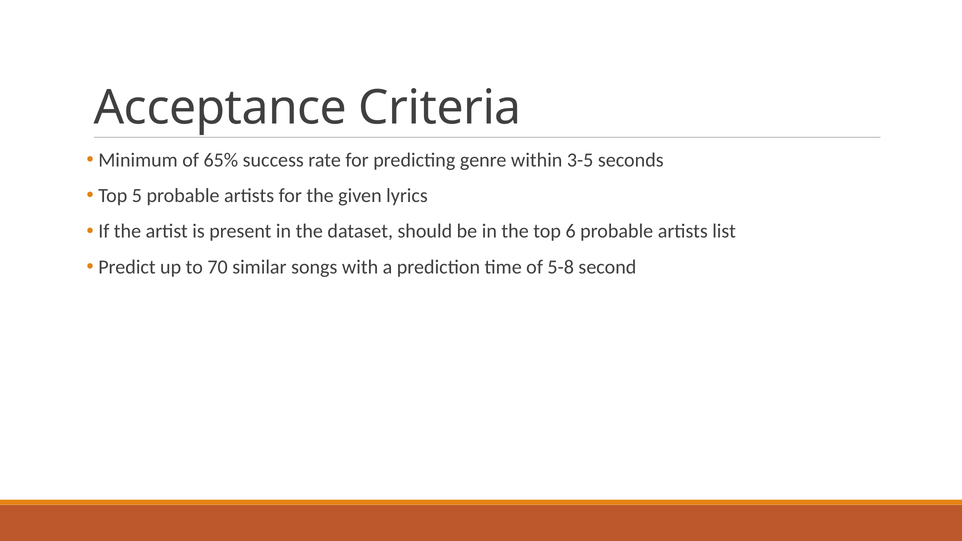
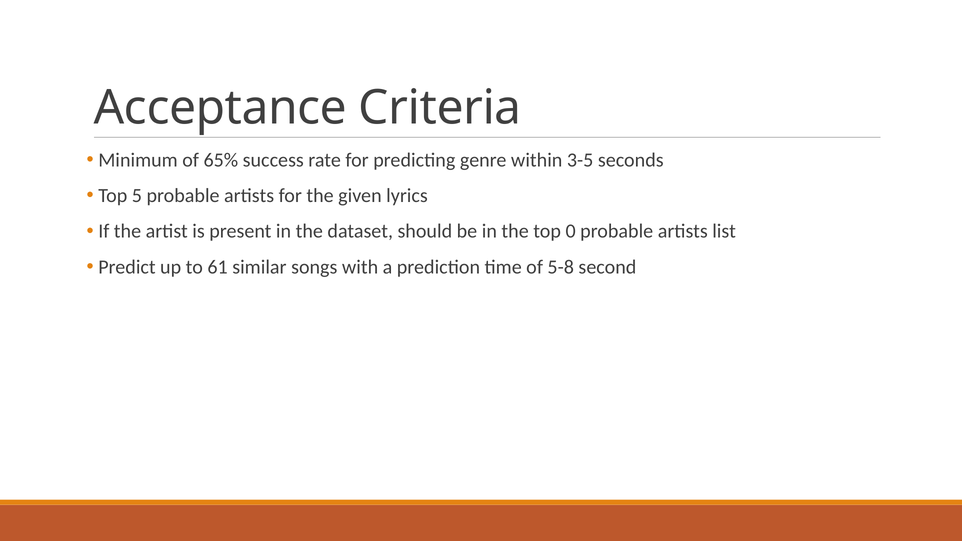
6: 6 -> 0 (571, 231)
70: 70 -> 61 (218, 267)
